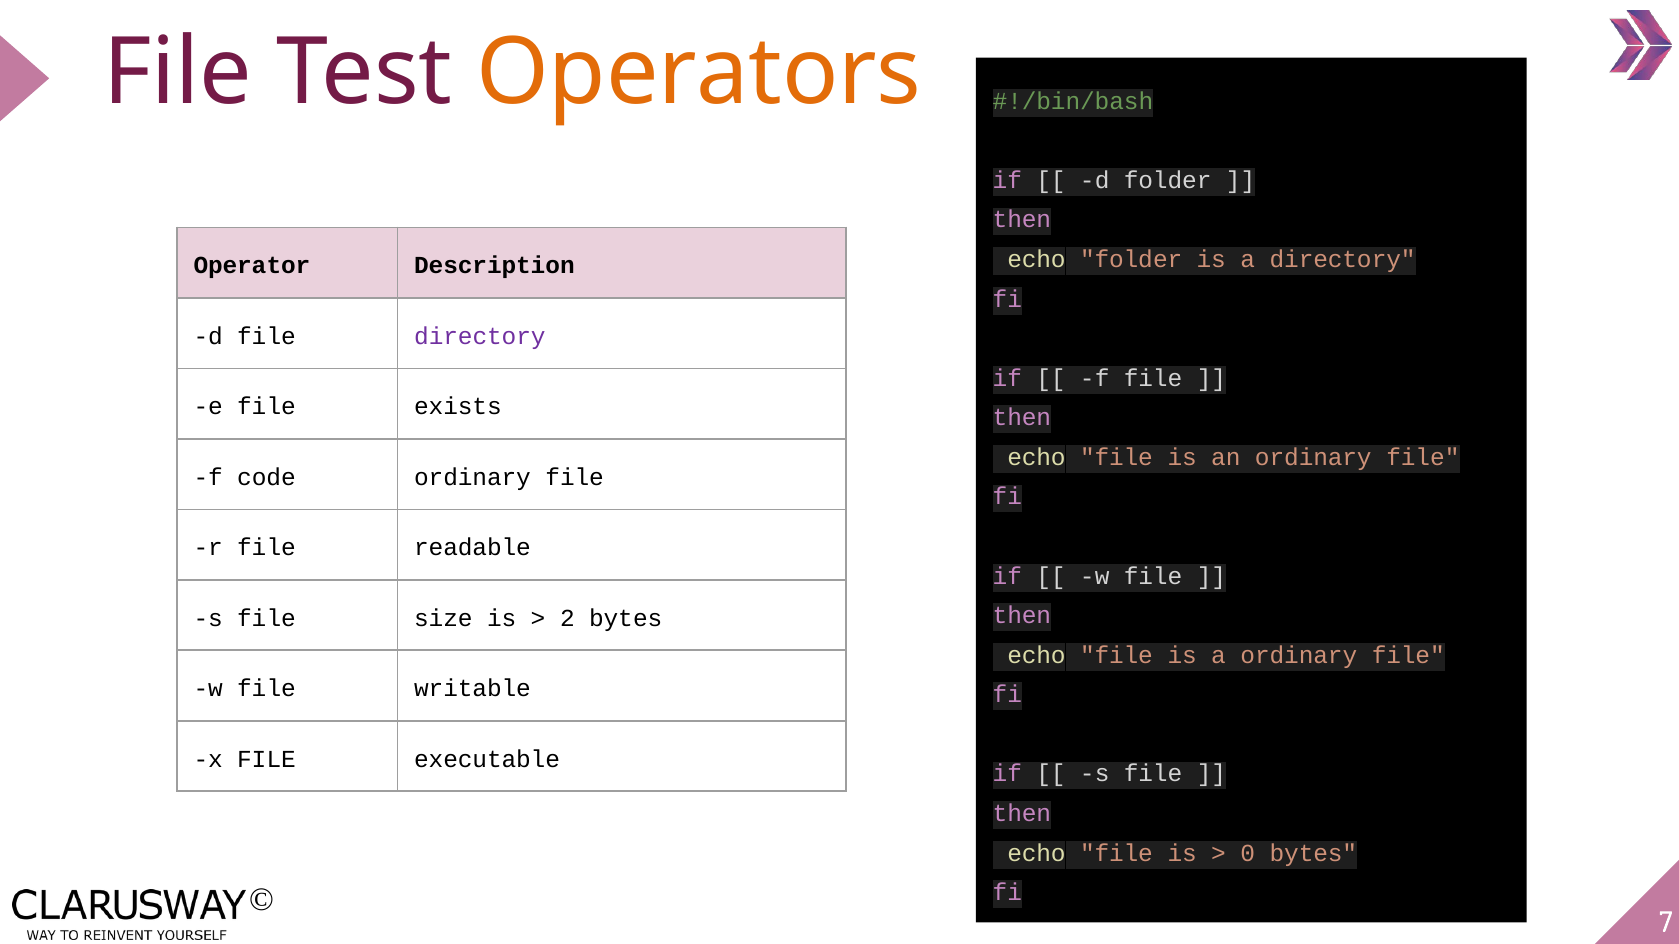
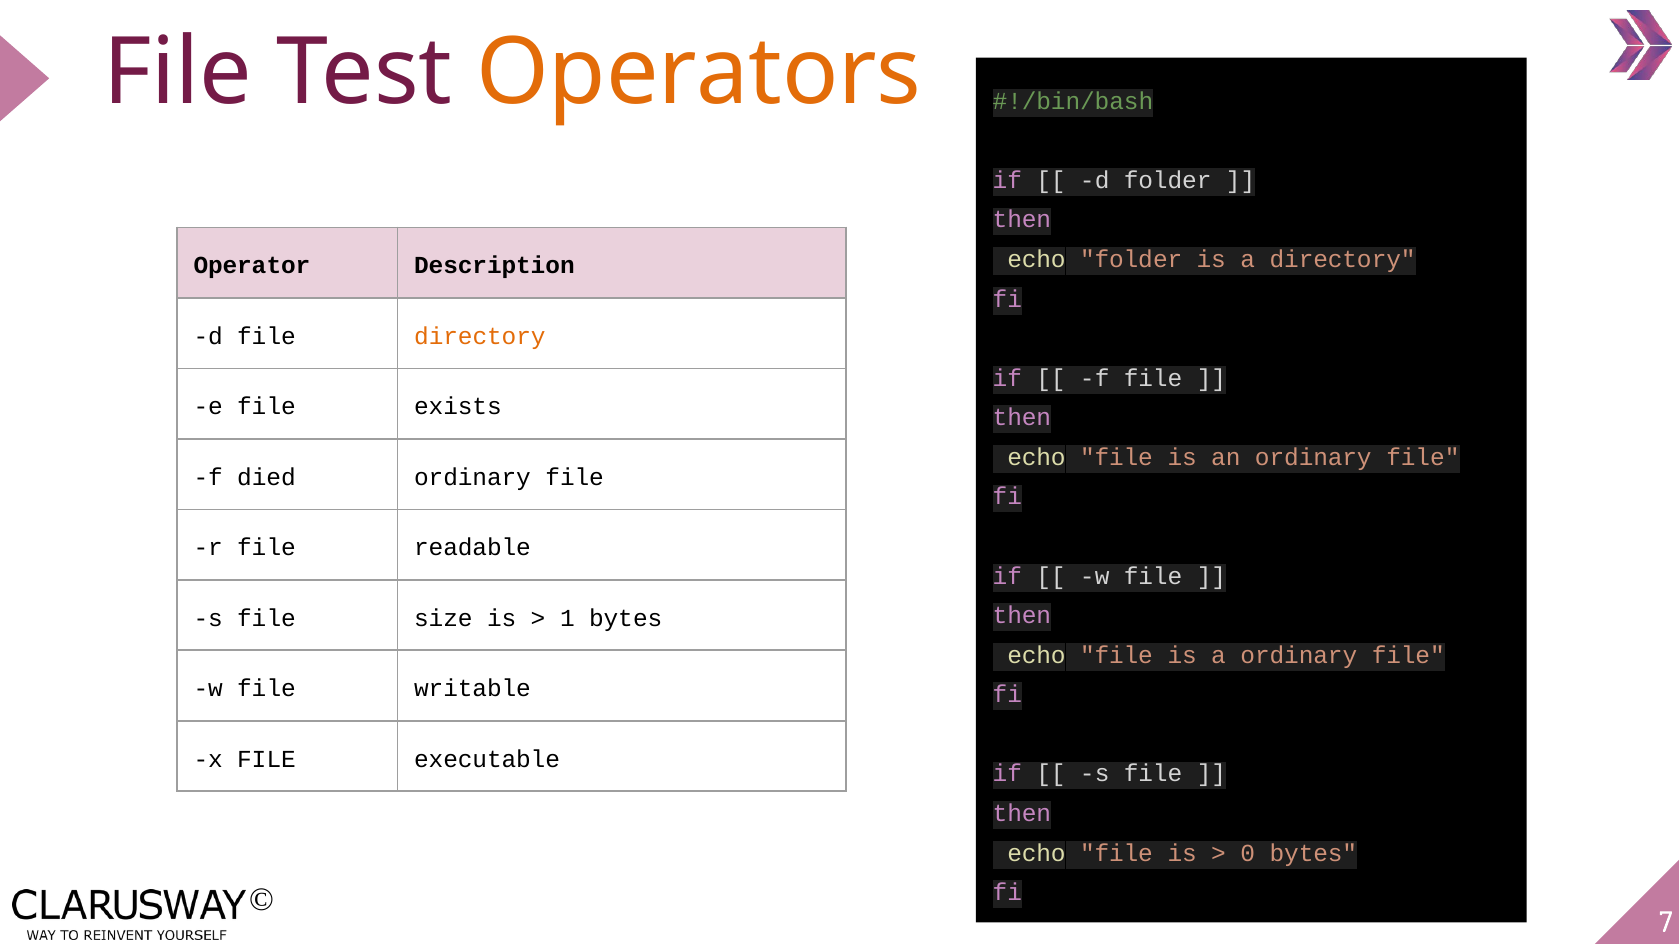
directory colour: purple -> orange (480, 336)
code: code -> died (266, 477)
2: 2 -> 1 (567, 618)
